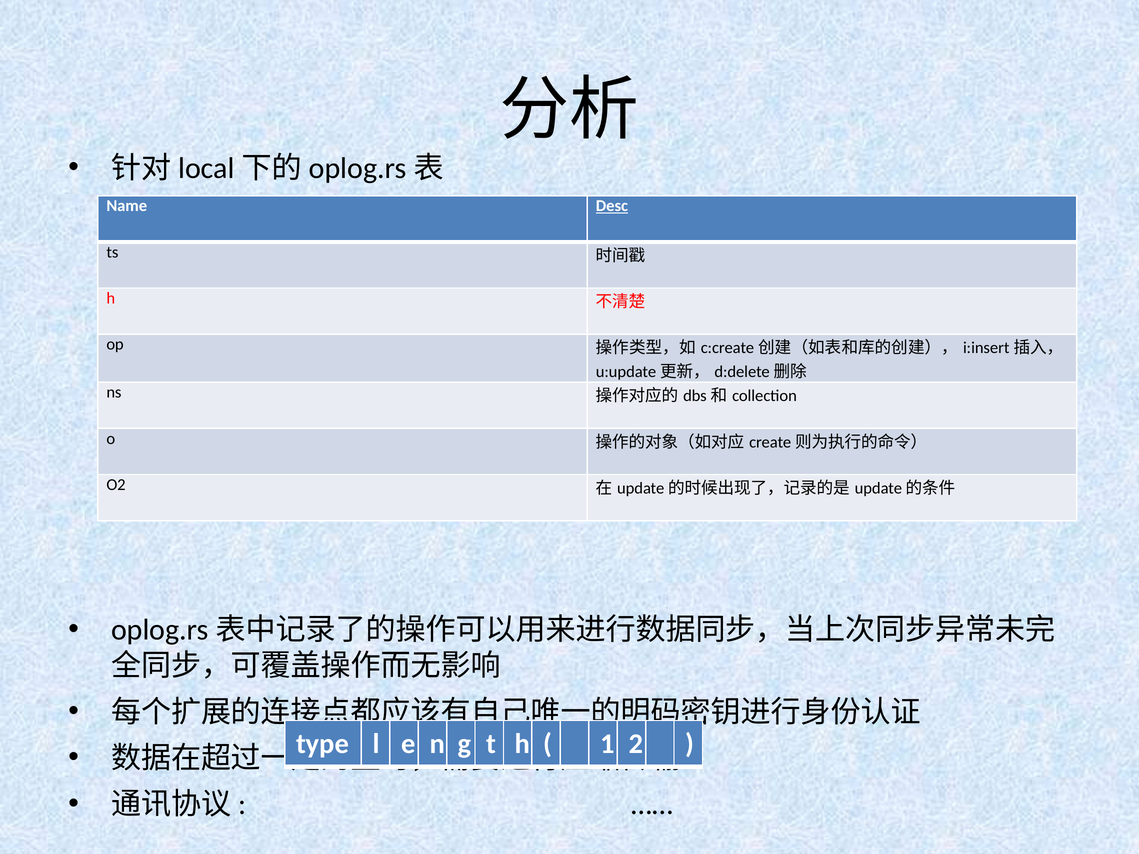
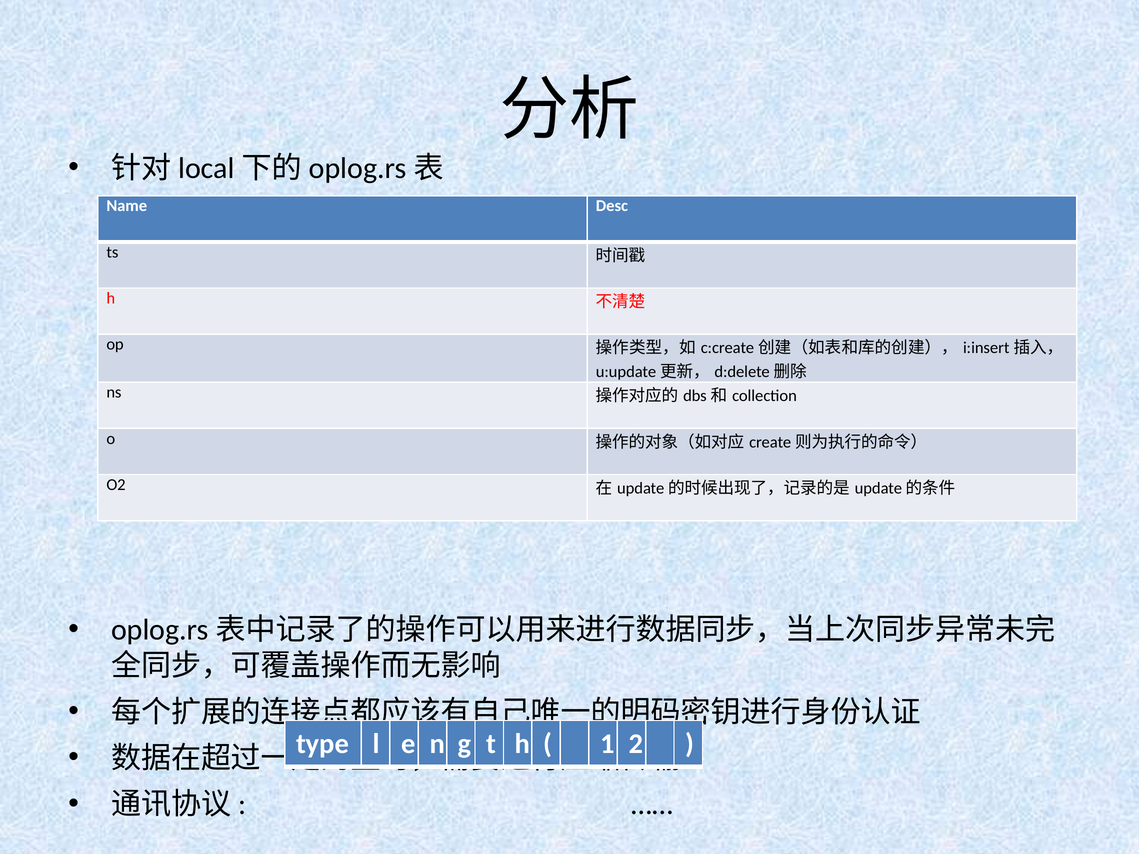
Desc underline: present -> none (612, 206)
